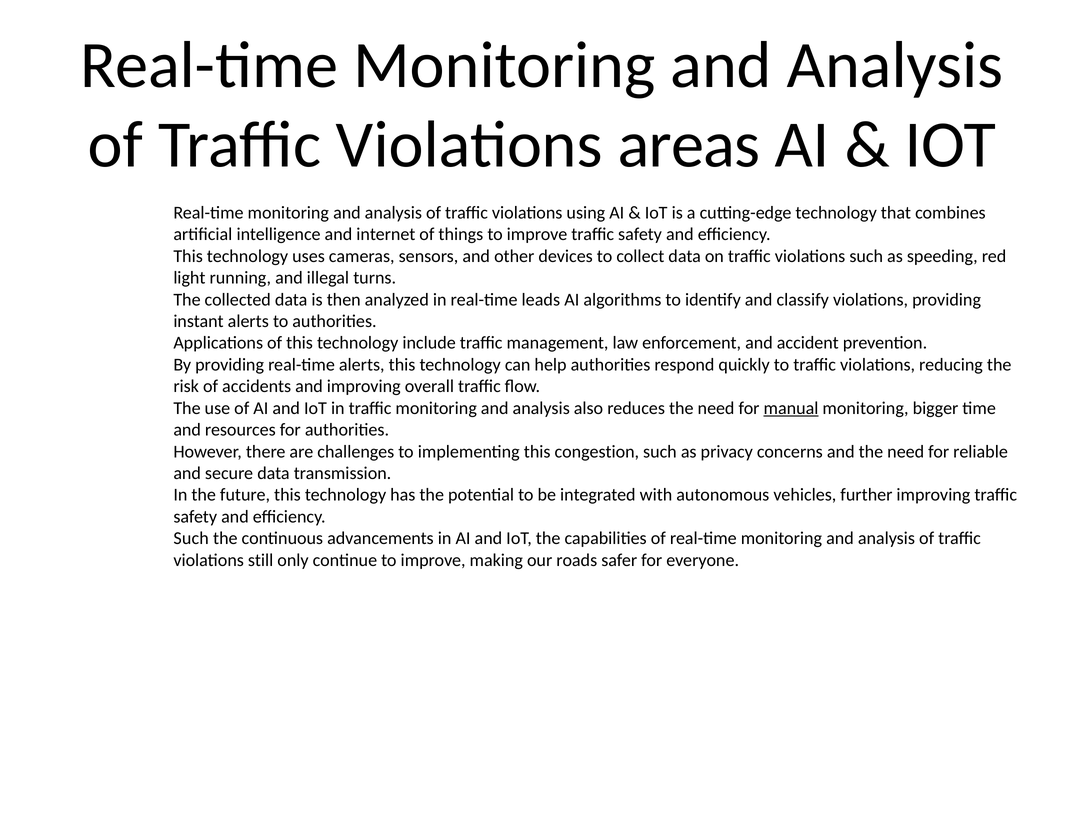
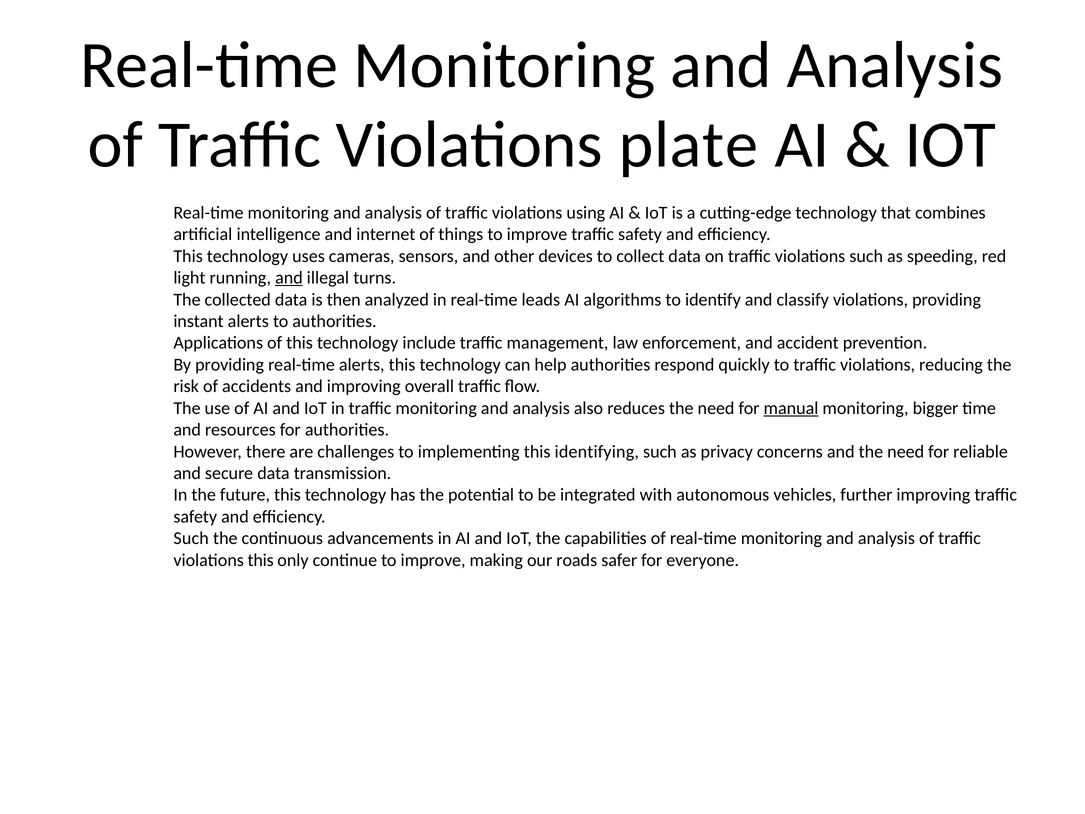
areas: areas -> plate (688, 145)
and underline: none -> present (289, 278)
congestion: congestion -> identifying (597, 451)
violations still: still -> this (261, 560)
